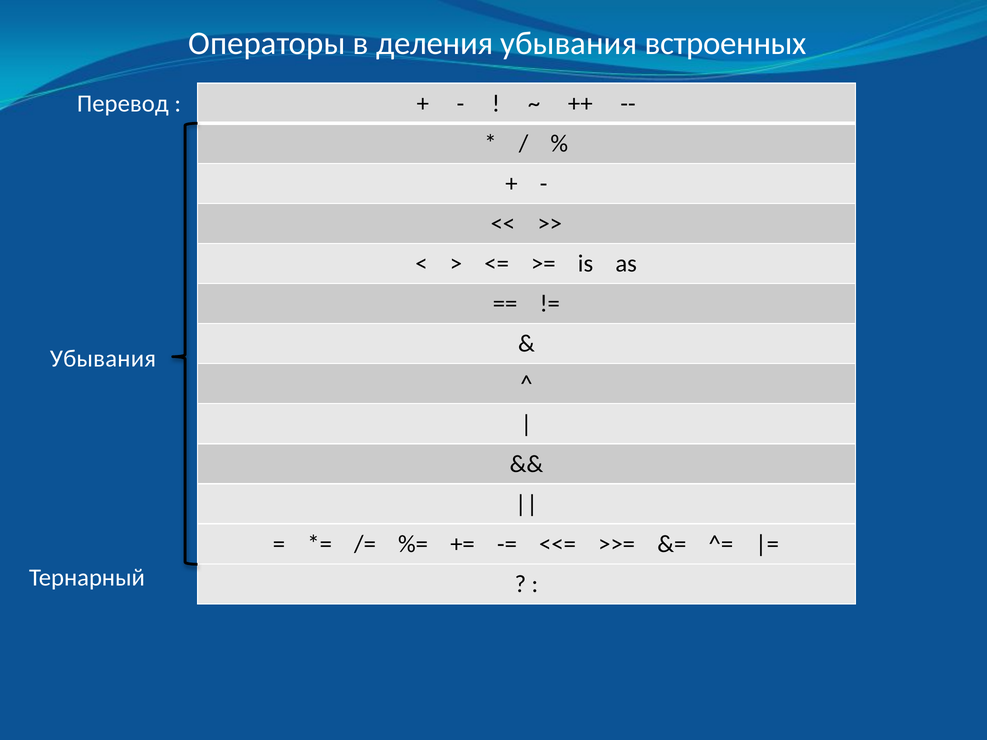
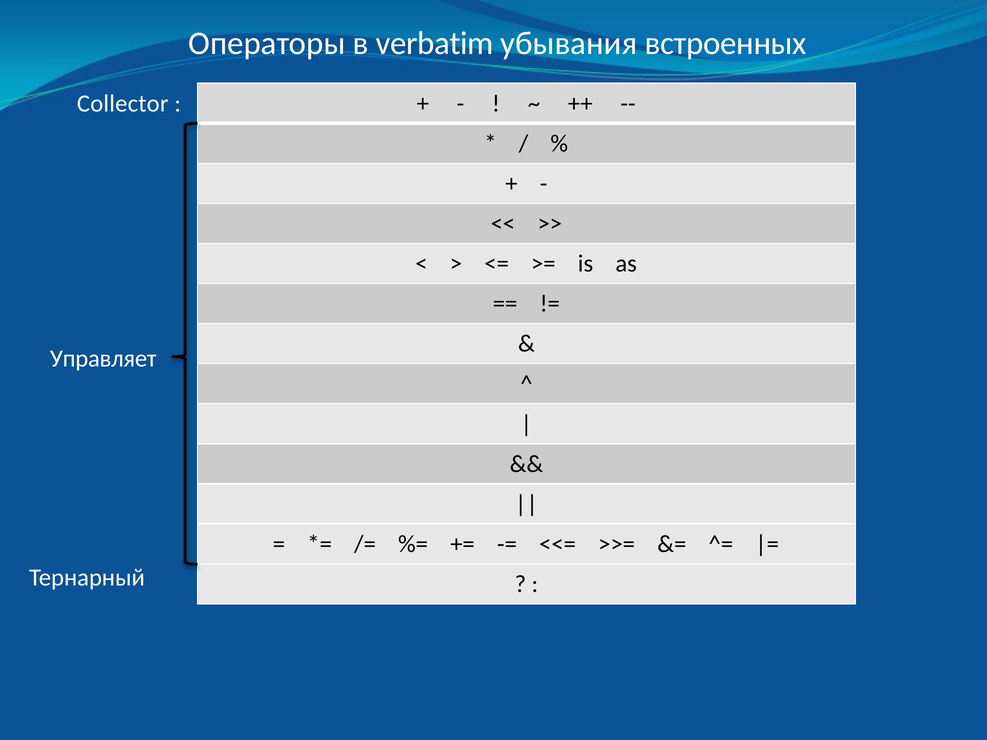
деления: деления -> verbatim (435, 43)
Перевод: Перевод -> Collector (123, 104)
Убывания: Убывания -> Управляет (103, 359)
